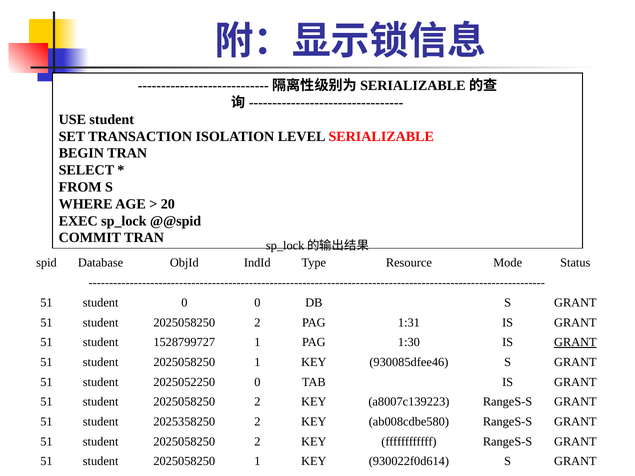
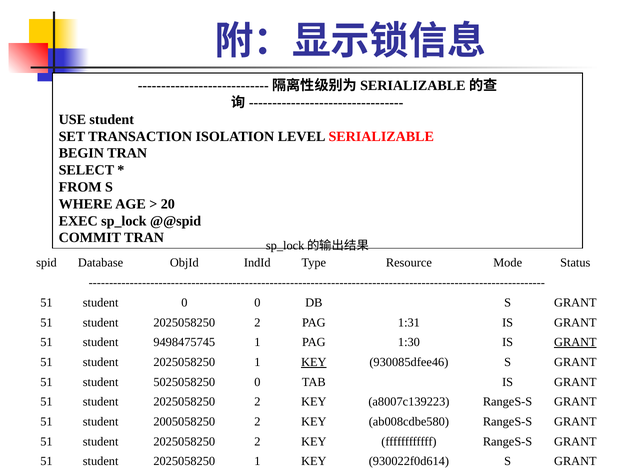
1528799727: 1528799727 -> 9498475745 (184, 342)
KEY underline: none -> present (314, 362)
2025052250: 2025052250 -> 5025058250 (184, 382)
2025358250: 2025358250 -> 2005058250 (184, 422)
